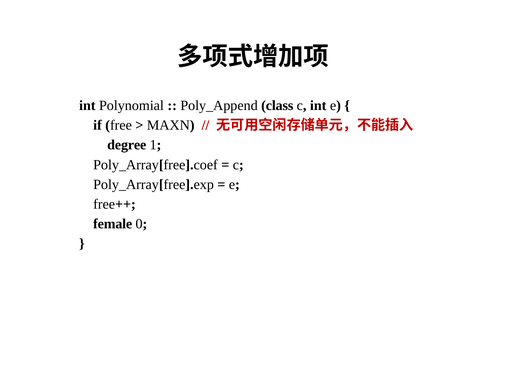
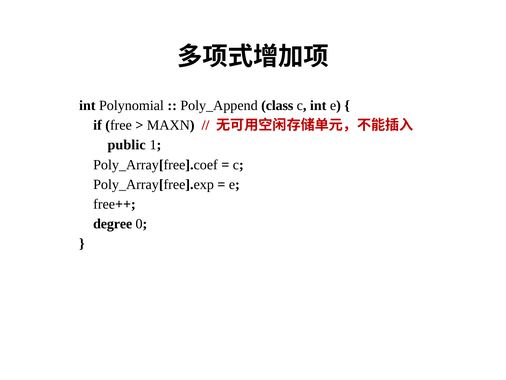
degree: degree -> public (127, 145)
female: female -> degree (113, 224)
